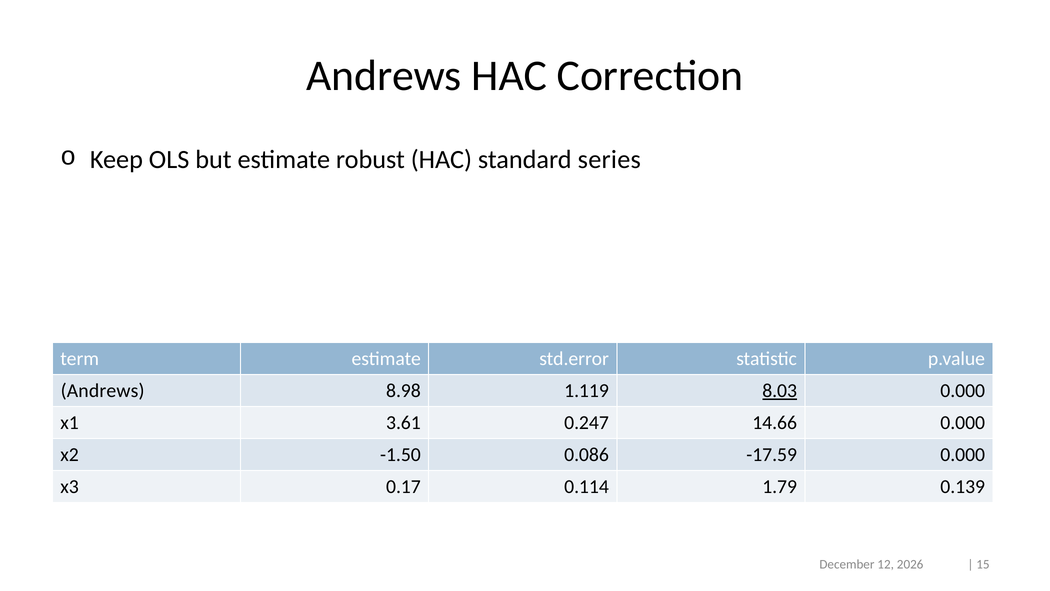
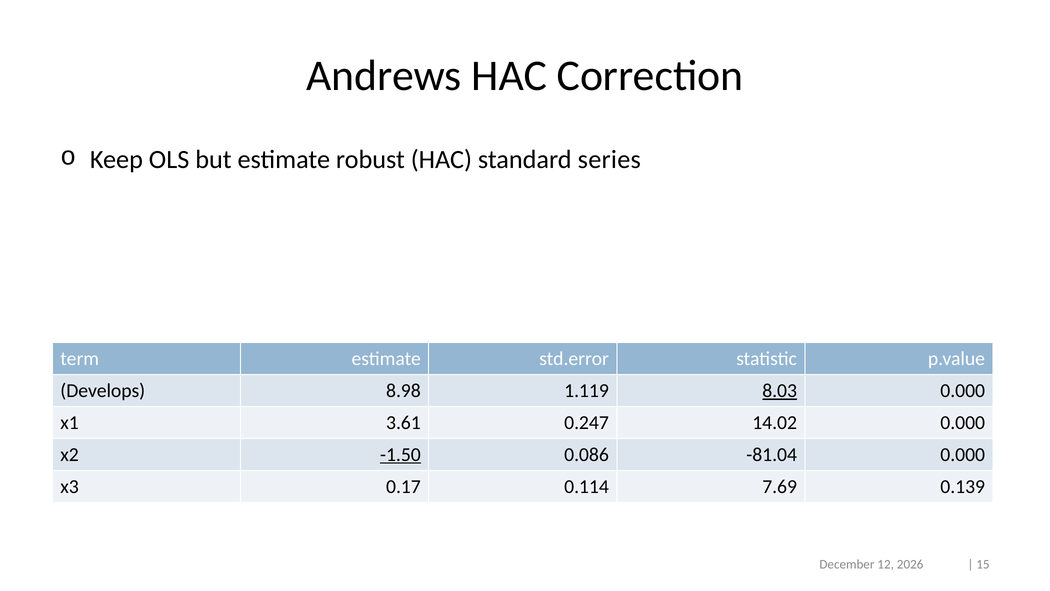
Andrews: Andrews -> Develops (103, 390)
14.66: 14.66 -> 14.02 (775, 422)
-1.50 underline: none -> present (400, 454)
-17.59: -17.59 -> -81.04 (772, 454)
1.79: 1.79 -> 7.69 (780, 486)
